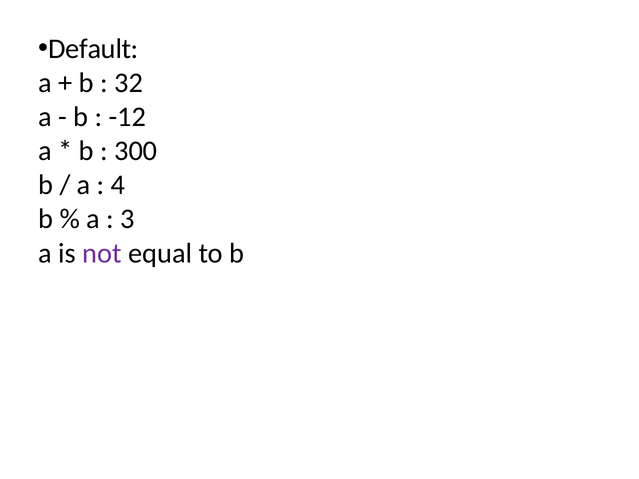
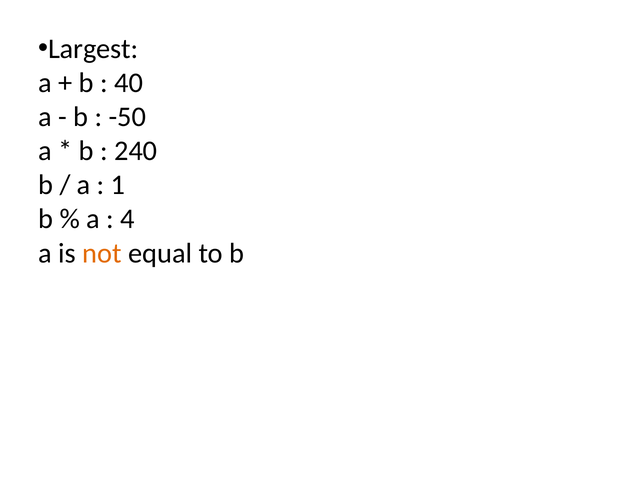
Default: Default -> Largest (93, 49)
32: 32 -> 40 (129, 83)
-12: -12 -> -50 (127, 117)
300: 300 -> 240 (136, 151)
4: 4 -> 1 (118, 185)
3: 3 -> 4 (127, 219)
not colour: purple -> orange (102, 253)
